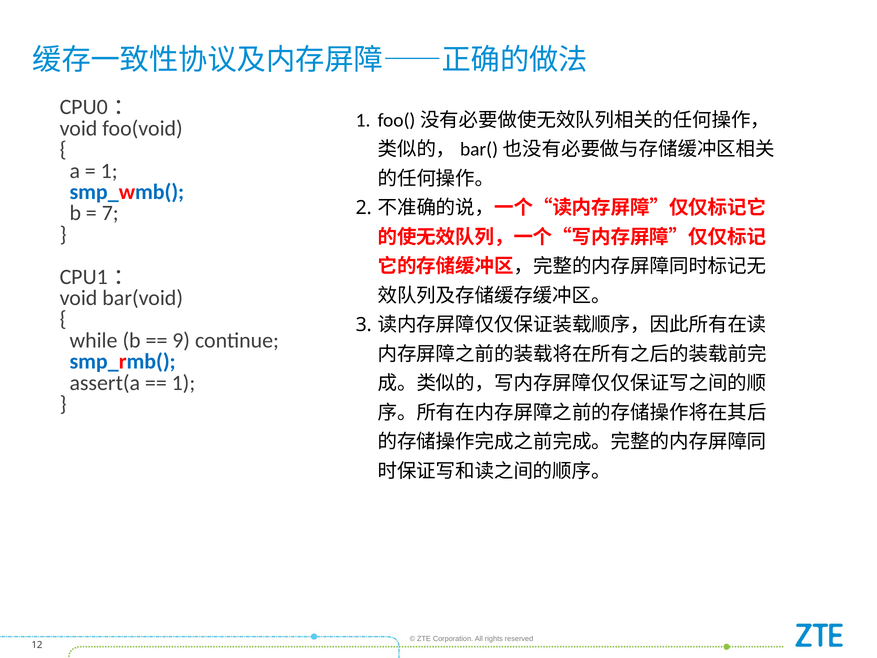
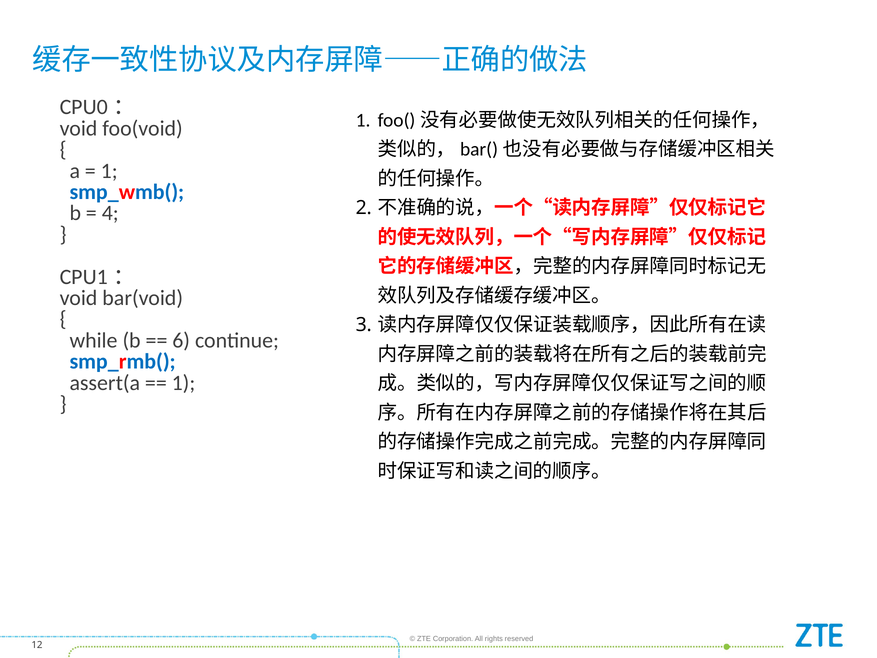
7: 7 -> 4 (110, 213)
9: 9 -> 6 (181, 340)
